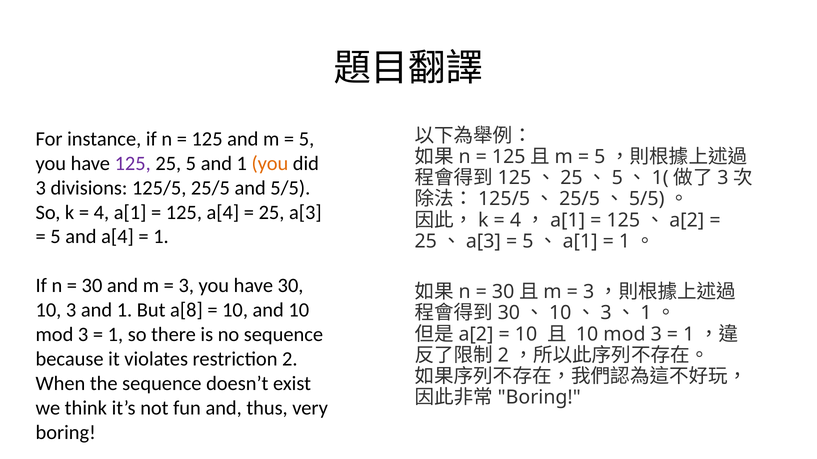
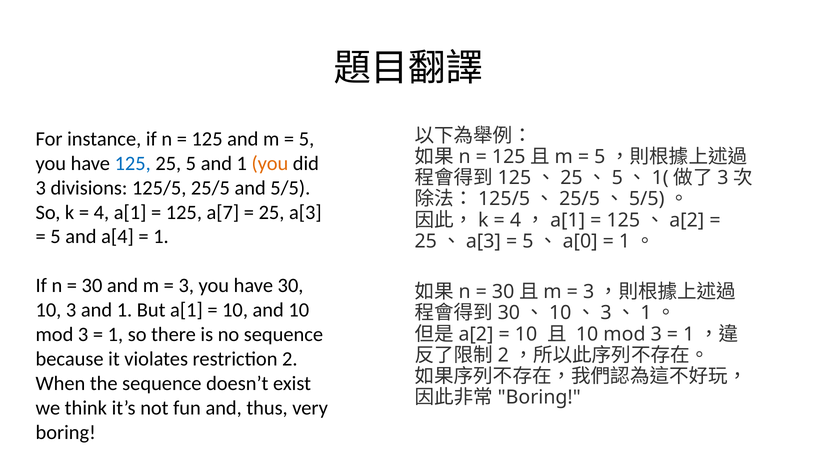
125 colour: purple -> blue (133, 164)
125 a[4: a[4 -> a[7 (223, 213)
a[1: a[1 -> a[0 (580, 242)
But a[8: a[8 -> a[1 (186, 311)
